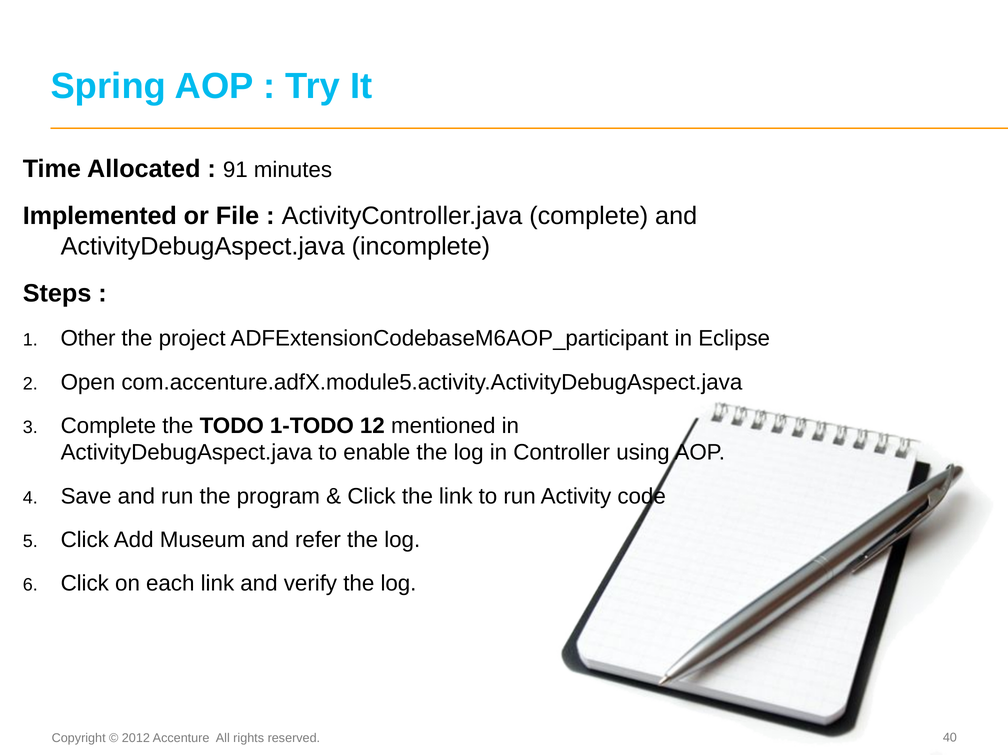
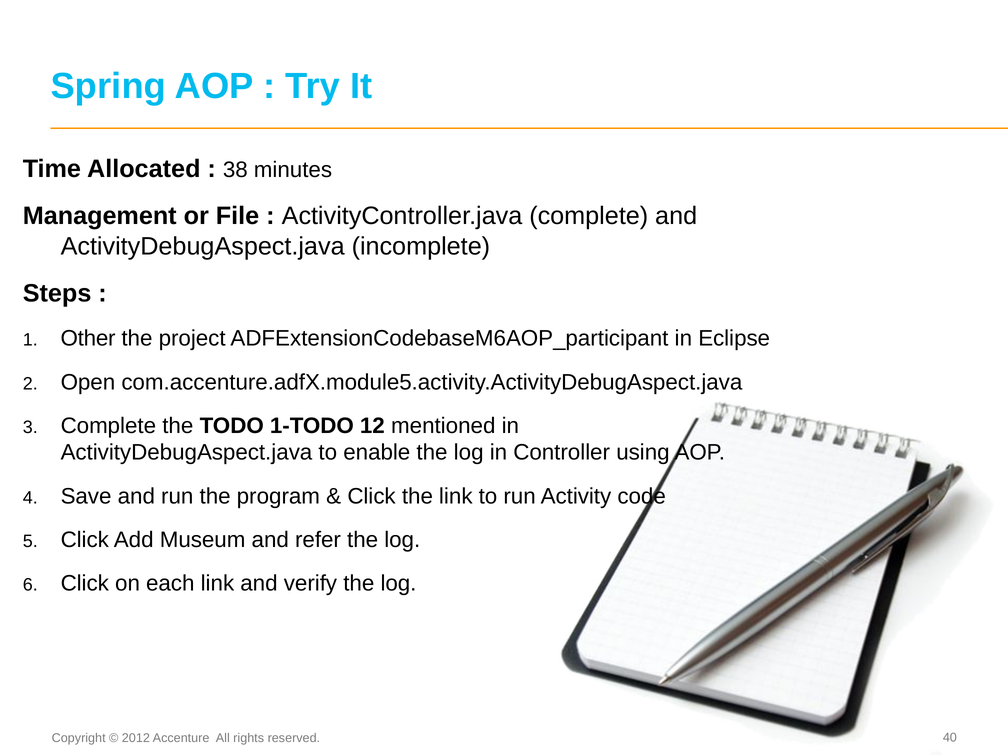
91: 91 -> 38 (235, 170)
Implemented: Implemented -> Management (100, 216)
